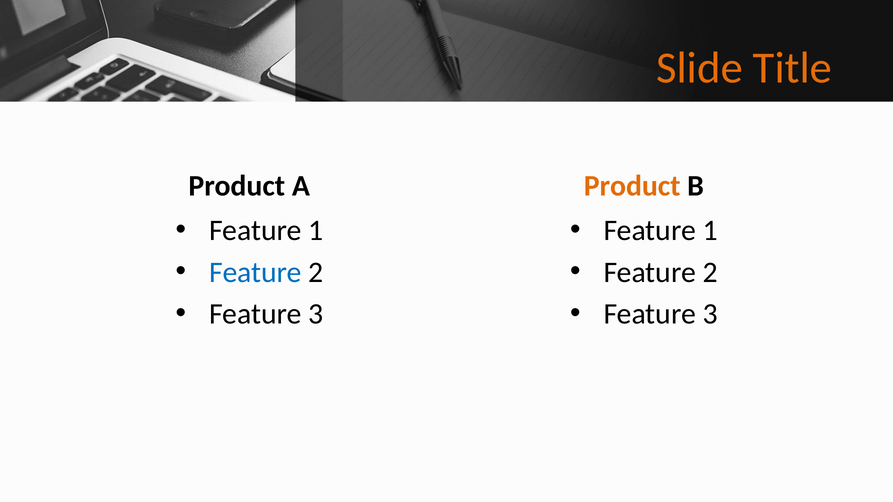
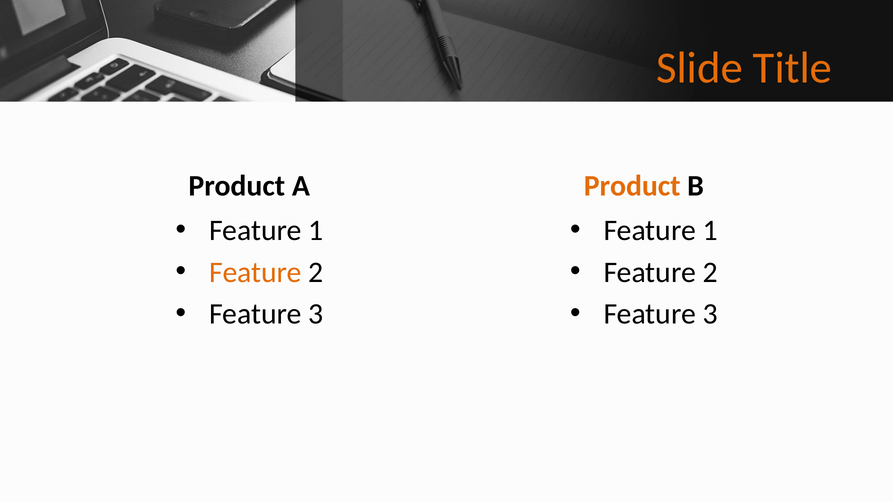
Feature colour: blue -> orange (255, 272)
